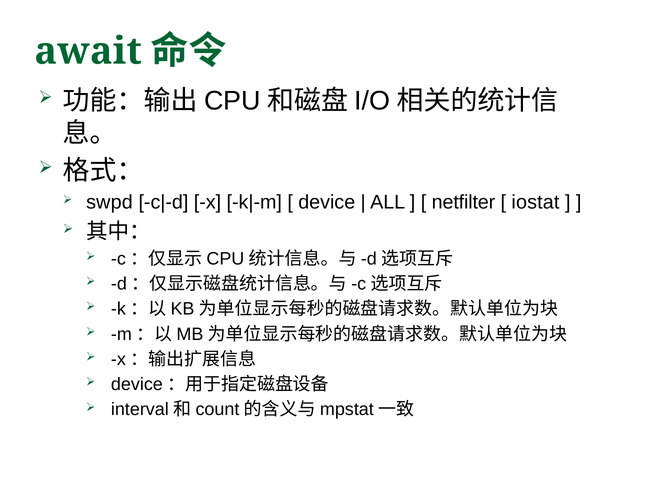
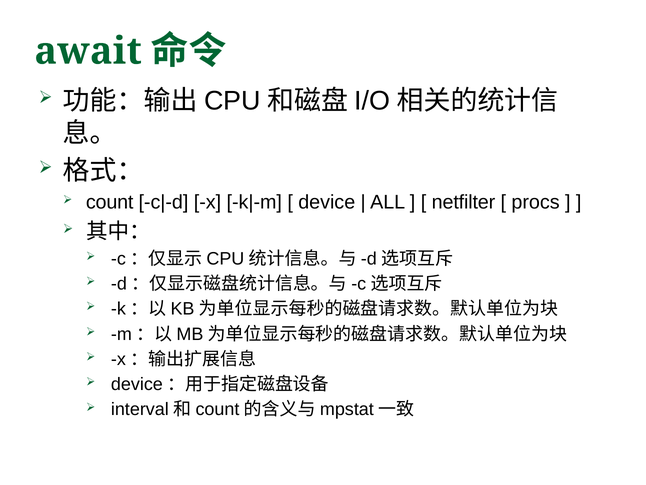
swpd: swpd -> count (110, 202)
iostat: iostat -> procs (536, 202)
